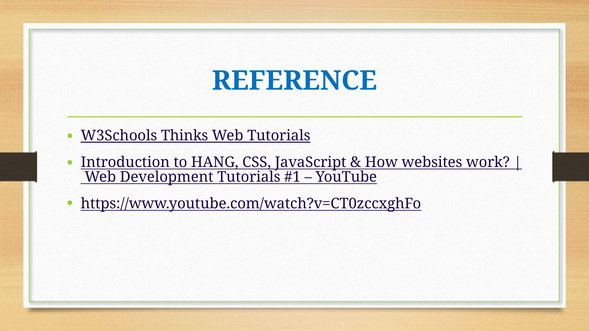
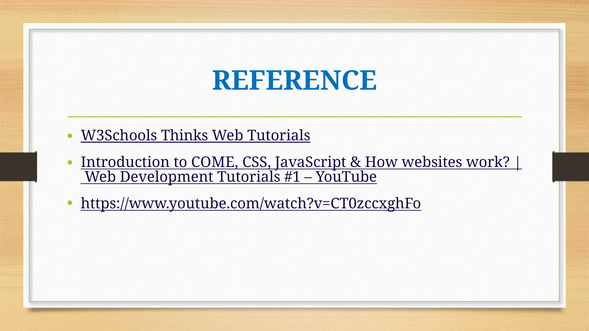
HANG: HANG -> COME (215, 162)
